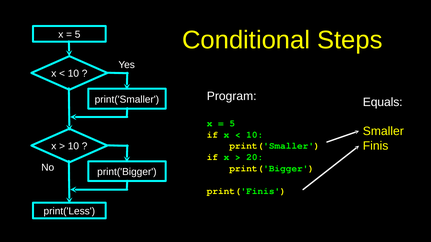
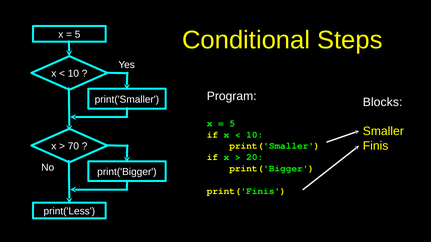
Equals: Equals -> Blocks (383, 102)
10: 10 -> 70 (73, 146)
